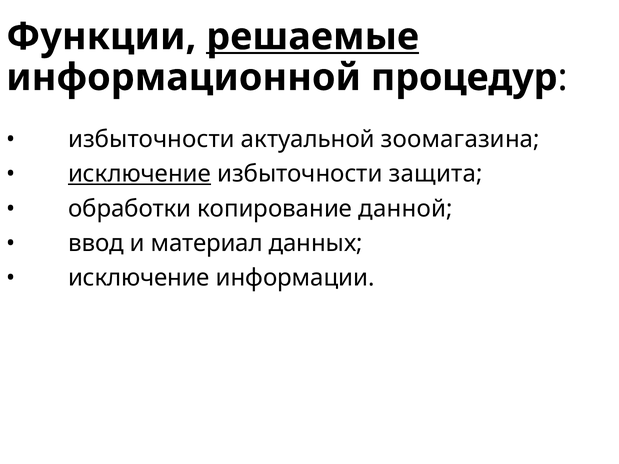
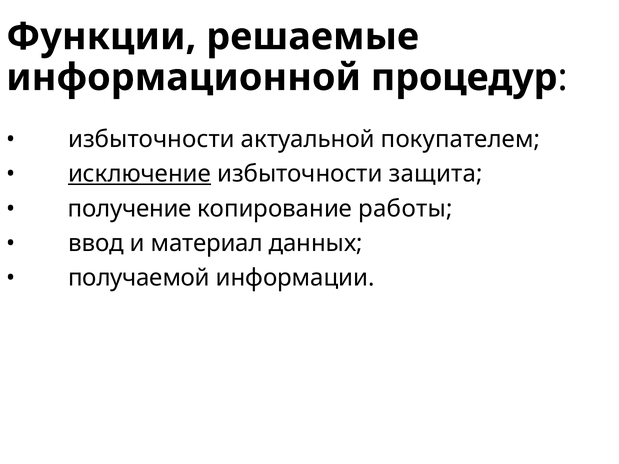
решаемые underline: present -> none (313, 37)
зоомагазина: зоомагазина -> покупателем (461, 140)
обработки: обработки -> получение (130, 209)
данной: данной -> работы (406, 209)
исключение: исключение -> получаемой (139, 278)
